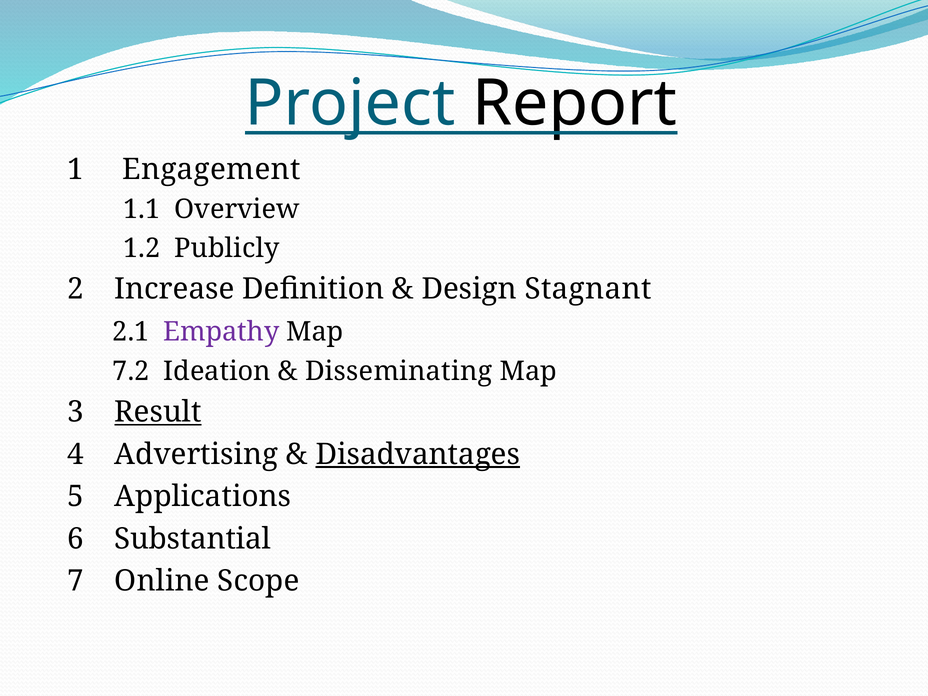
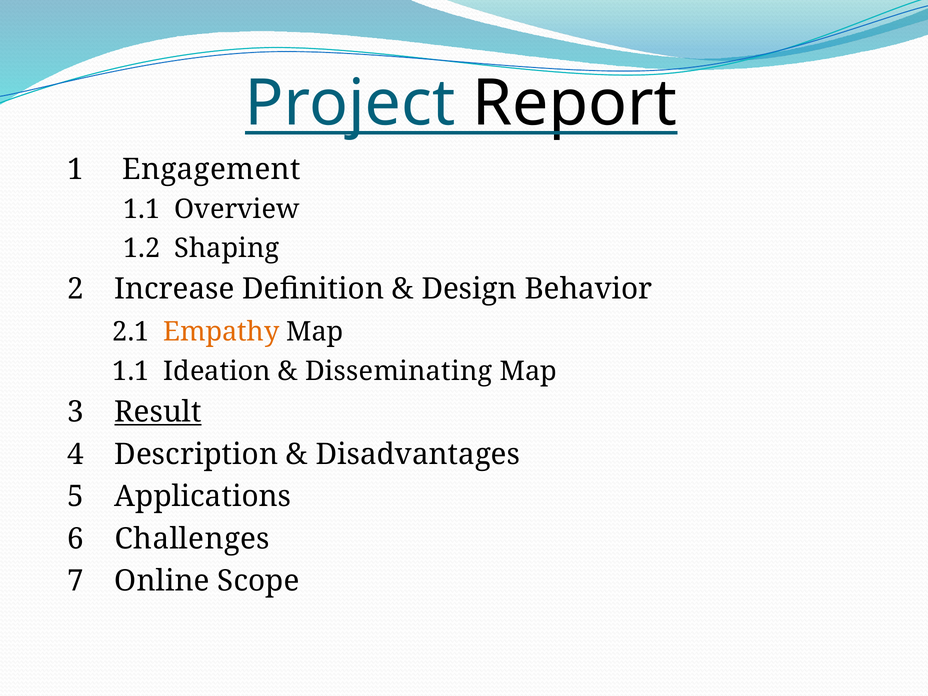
Publicly: Publicly -> Shaping (227, 248)
Stagnant: Stagnant -> Behavior (588, 289)
Empathy colour: purple -> orange (221, 332)
7.2: 7.2 -> 1.1 (131, 371)
Advertising: Advertising -> Description (196, 454)
Disadvantages underline: present -> none (418, 454)
Substantial: Substantial -> Challenges (192, 539)
